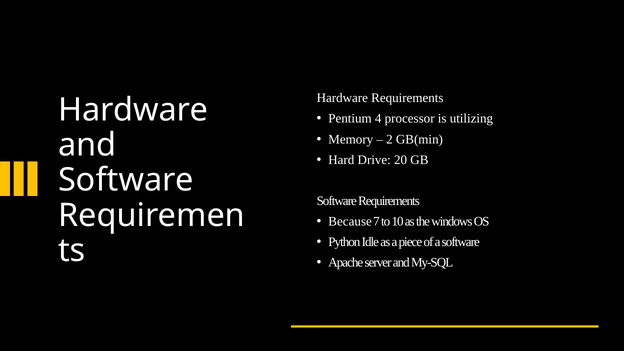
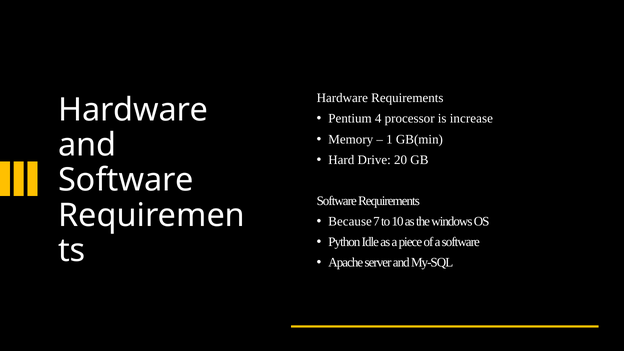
utilizing: utilizing -> increase (471, 119)
2: 2 -> 1 (389, 139)
